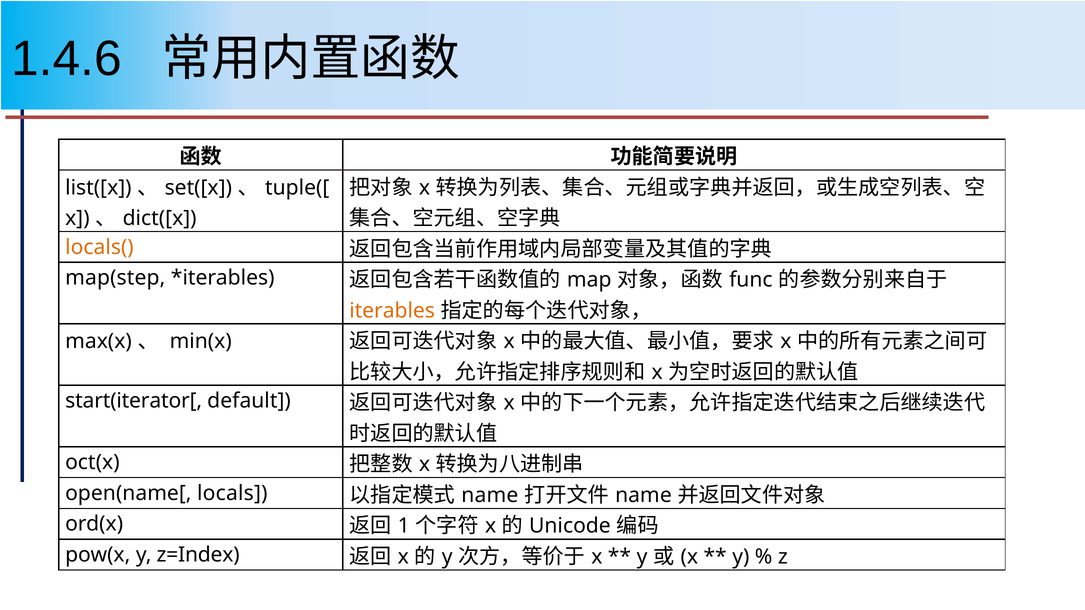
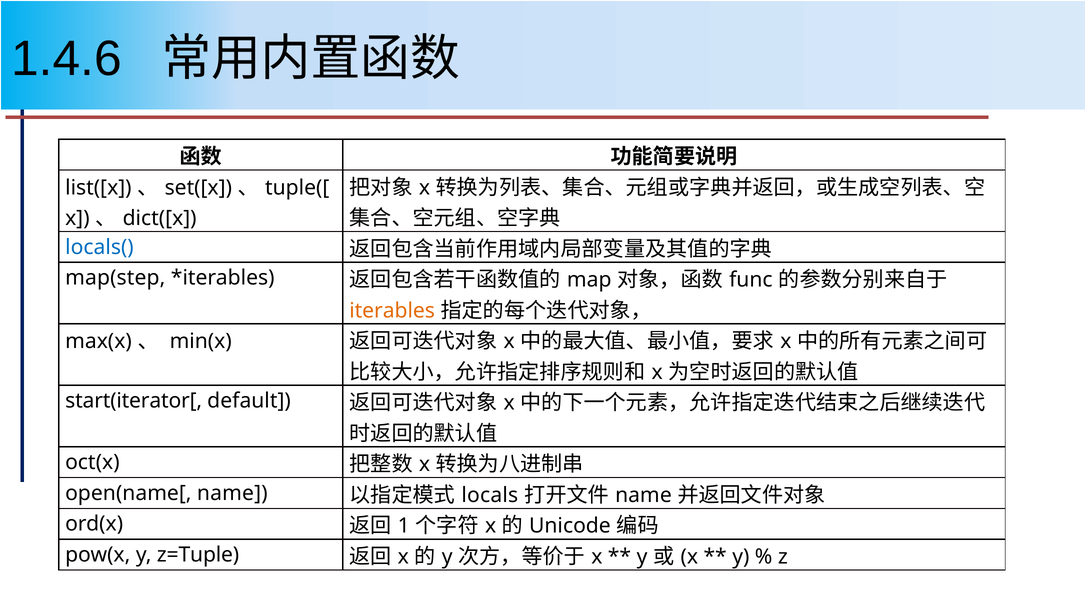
locals( colour: orange -> blue (99, 247)
open(name[ locals: locals -> name (232, 494)
name: name -> locals (490, 496)
z=Index: z=Index -> z=Tuple (198, 555)
